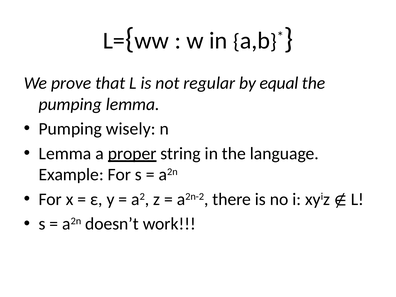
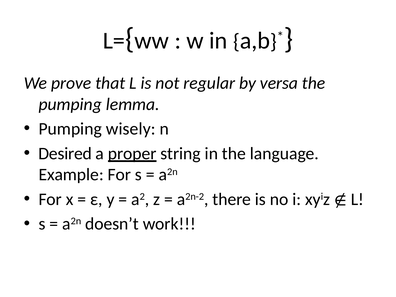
equal: equal -> versa (279, 83)
Lemma: Lemma -> Desired (65, 153)
